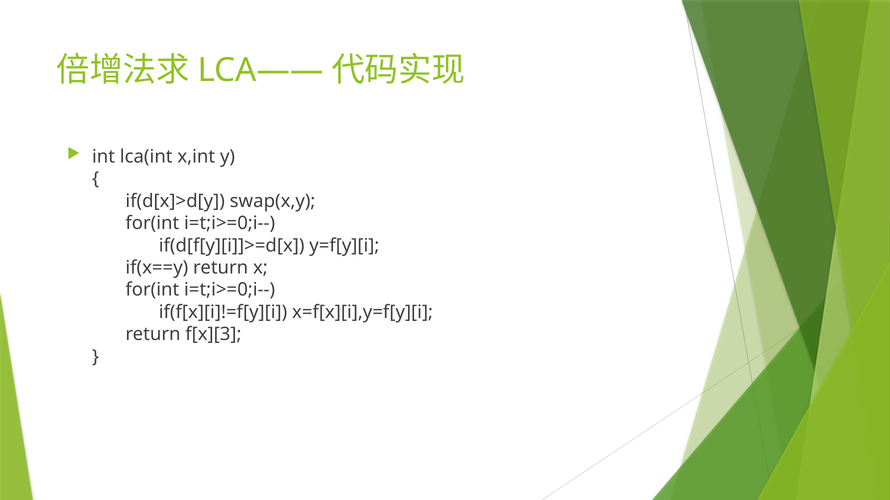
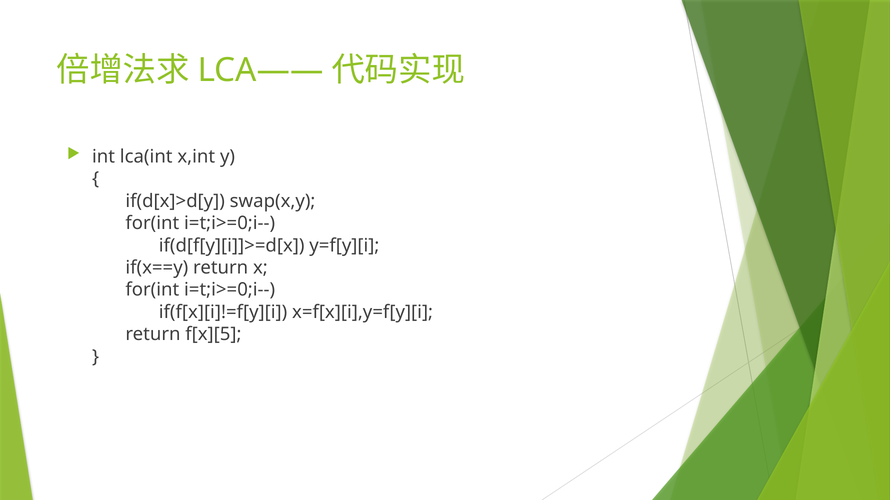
f[x][3: f[x][3 -> f[x][5 (213, 335)
